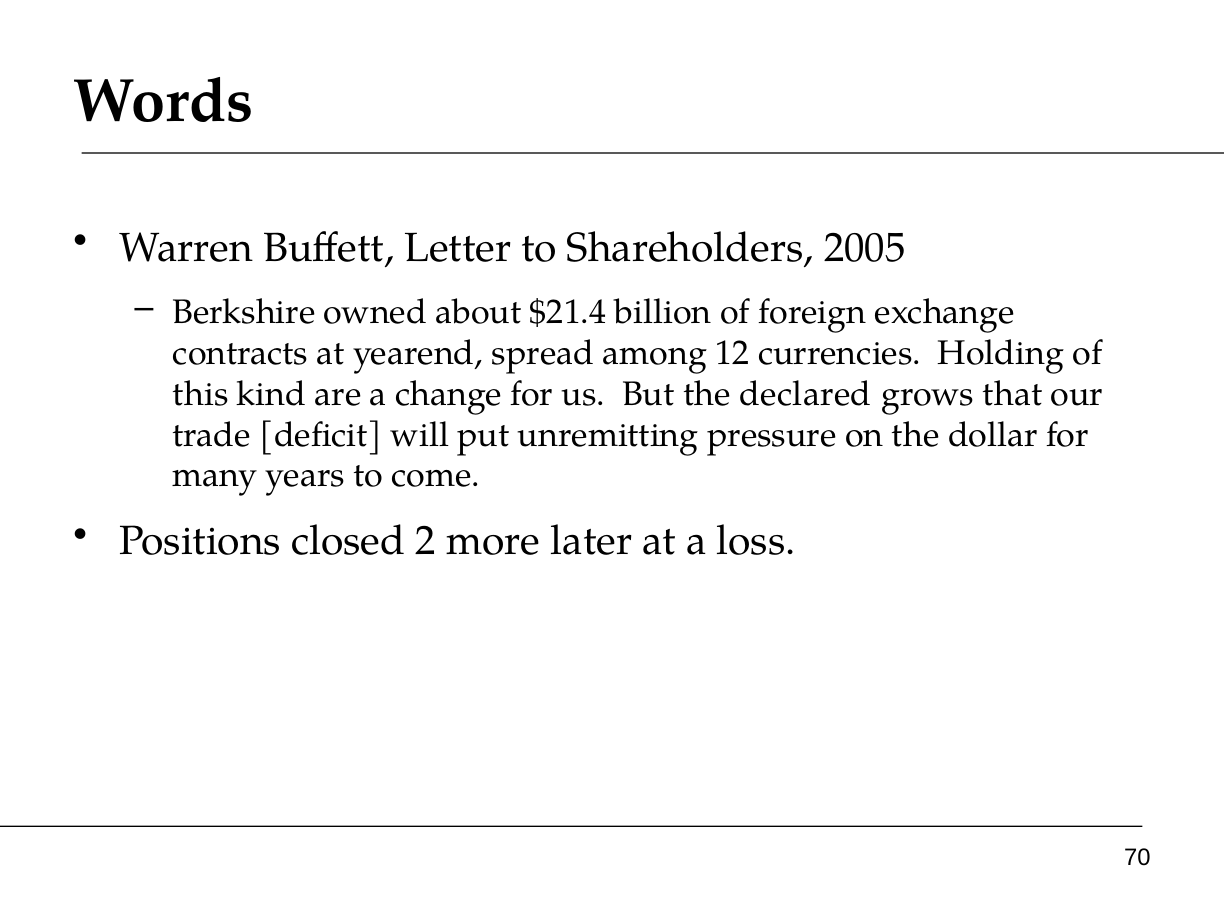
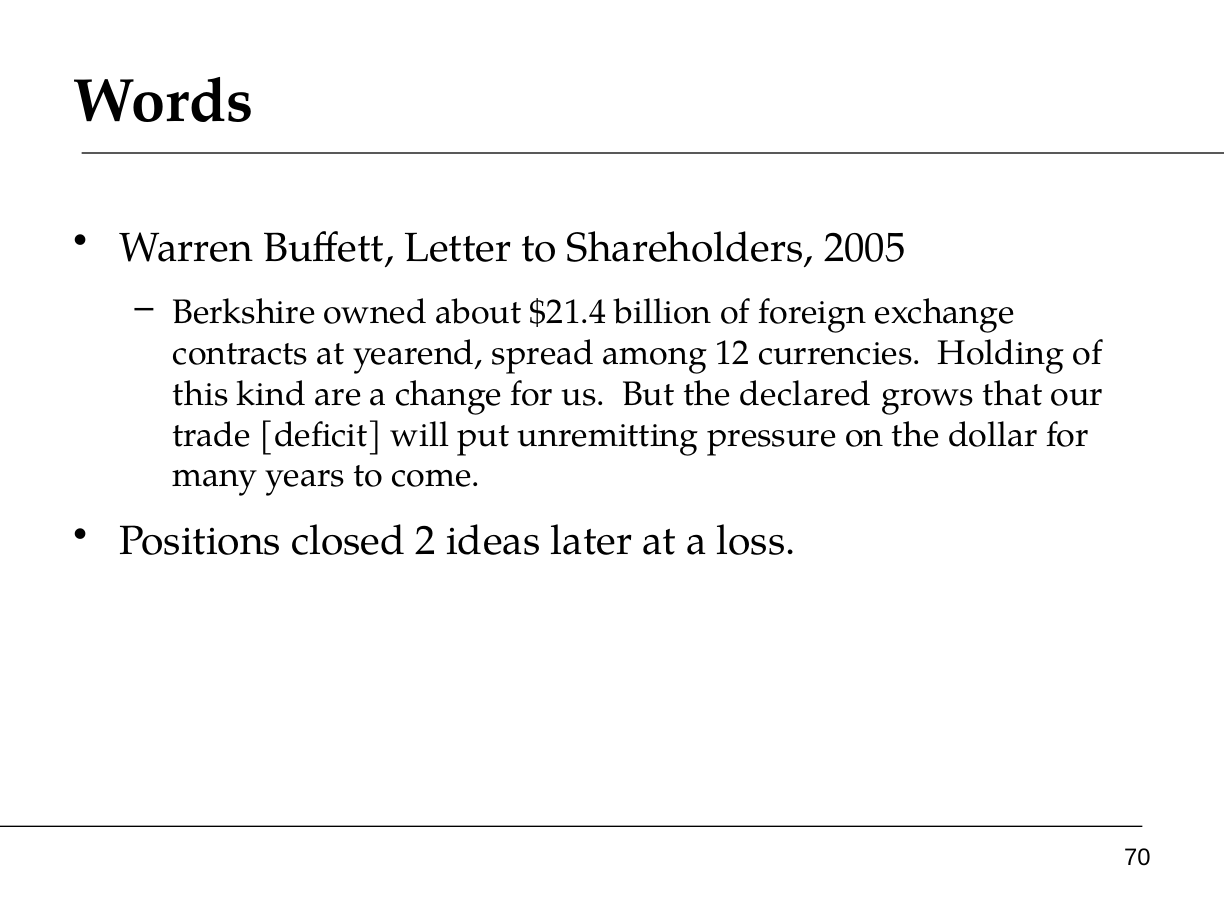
more: more -> ideas (493, 541)
